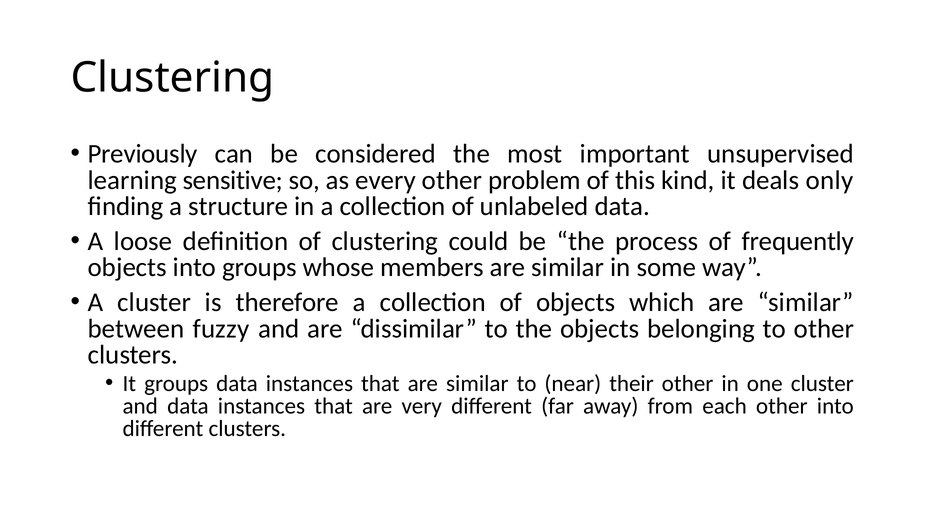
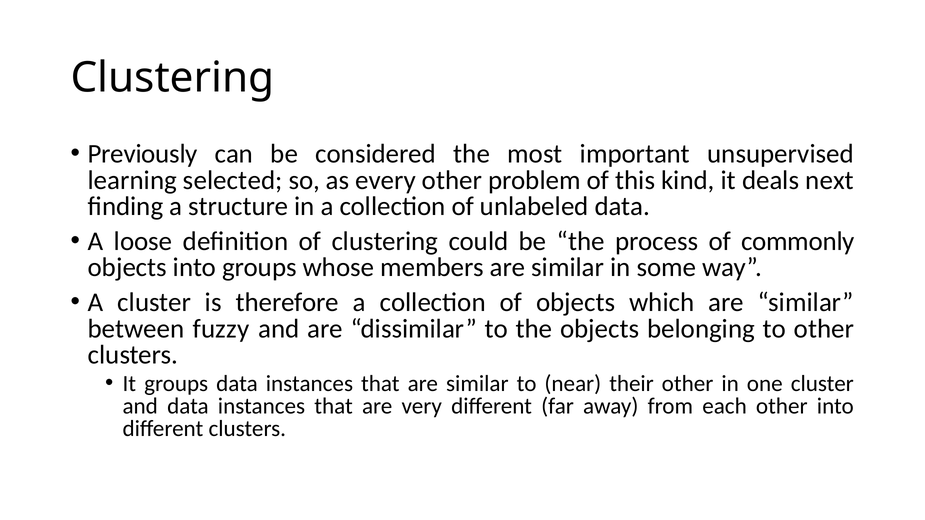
sensitive: sensitive -> selected (233, 180)
only: only -> next (830, 180)
frequently: frequently -> commonly (798, 241)
